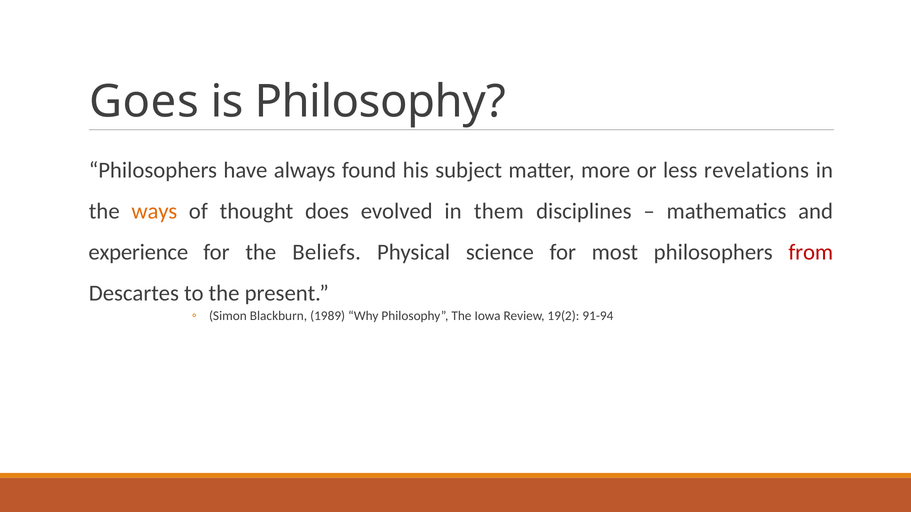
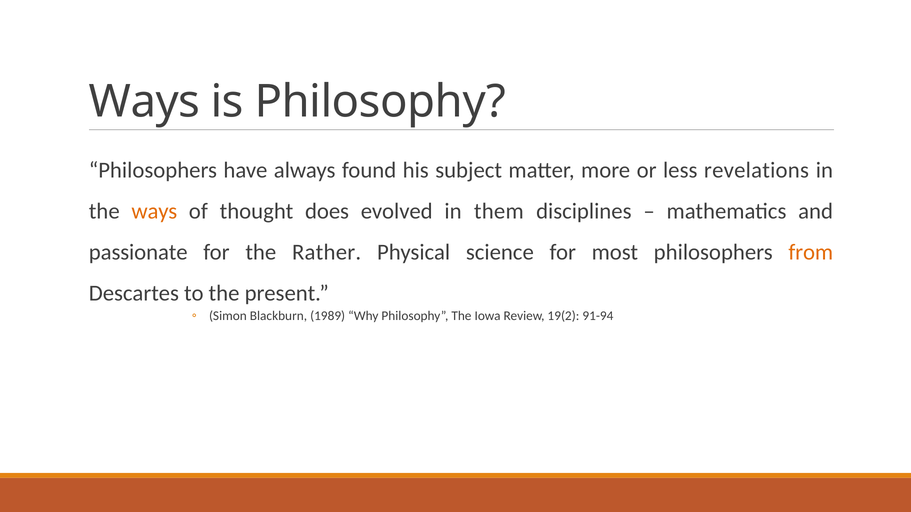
Goes: Goes -> Ways (145, 102)
experience: experience -> passionate (138, 252)
Beliefs: Beliefs -> Rather (327, 252)
from colour: red -> orange (811, 252)
